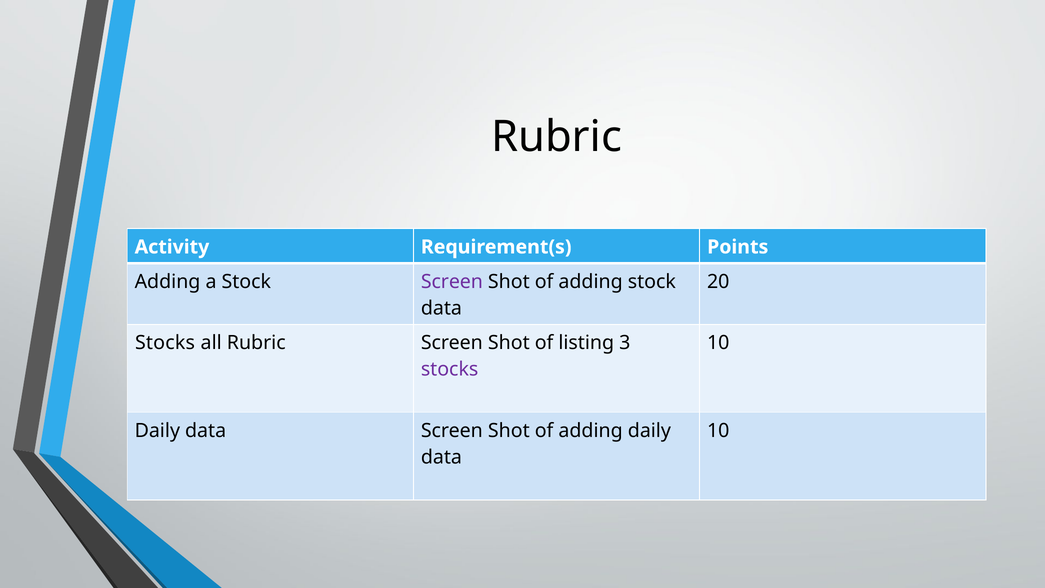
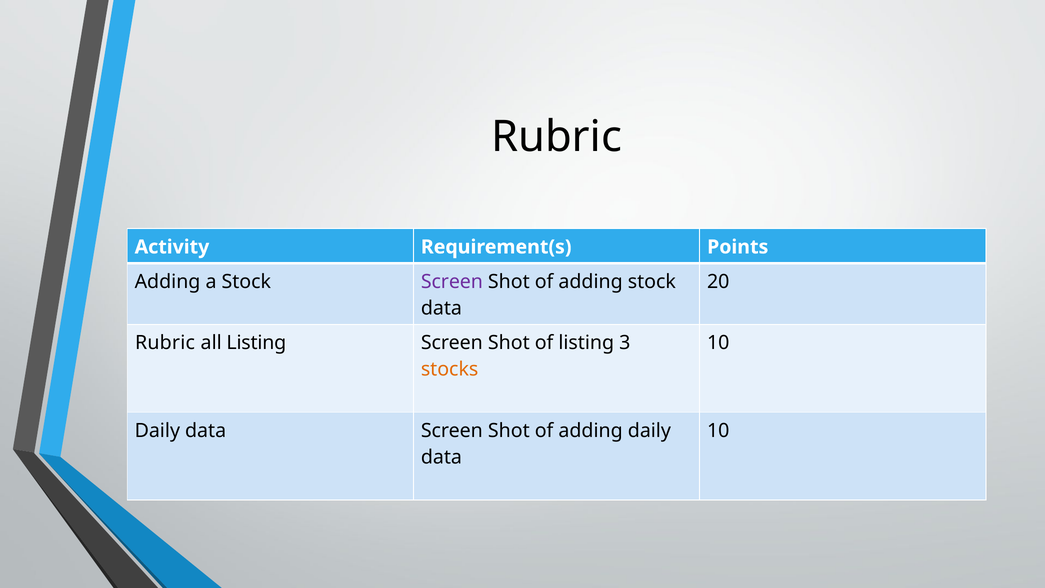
Stocks: Stocks -> Rubric (165, 343)
all Rubric: Rubric -> Listing (256, 343)
stocks colour: purple -> orange (450, 369)
